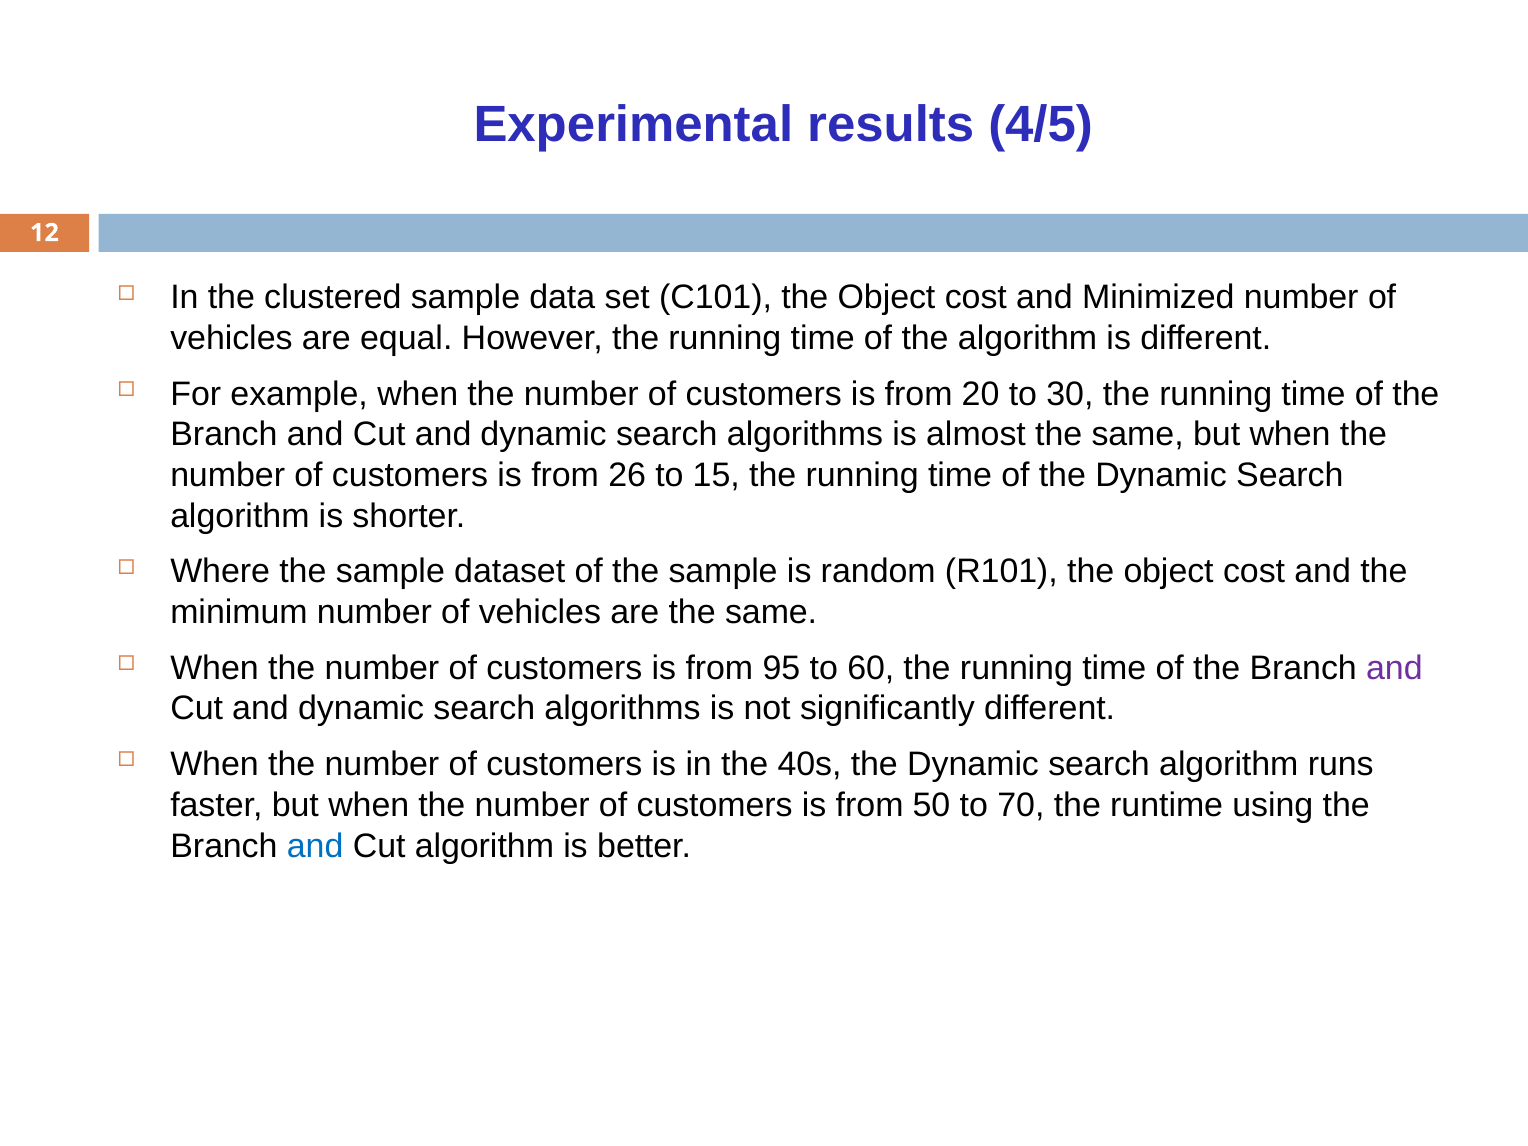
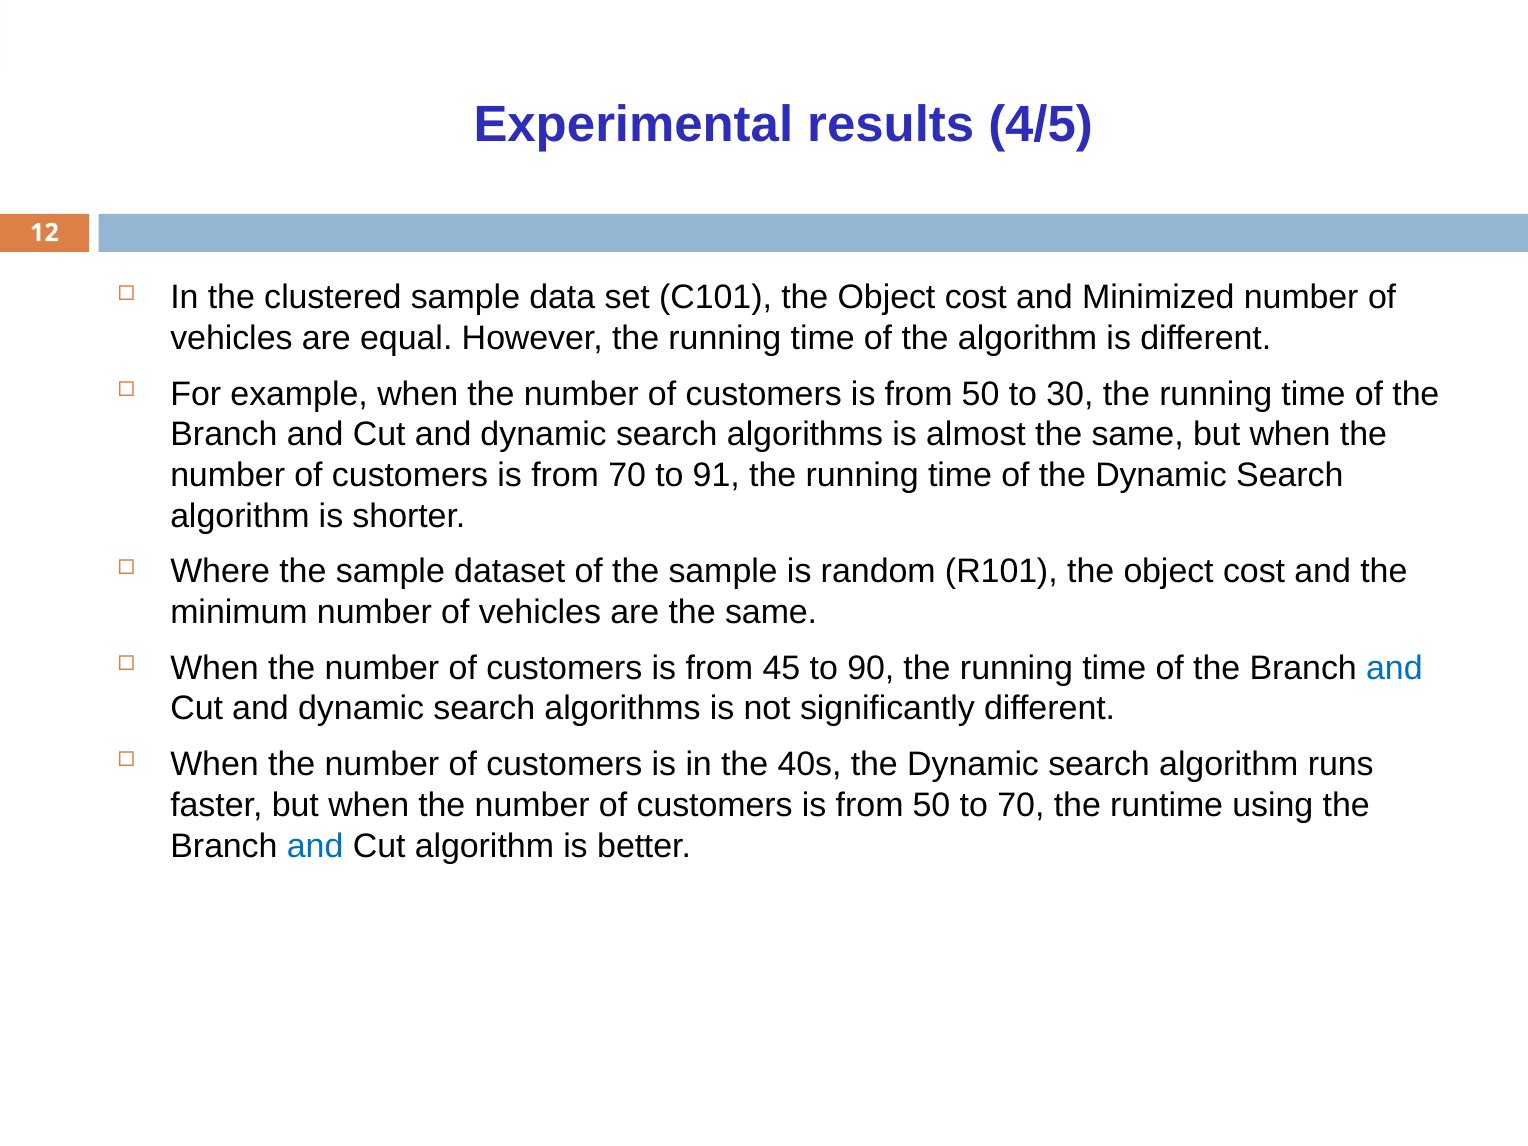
20: 20 -> 50 (981, 394)
from 26: 26 -> 70 (627, 475)
15: 15 -> 91 (716, 475)
95: 95 -> 45 (781, 668)
60: 60 -> 90 (871, 668)
and colour: purple -> blue (1394, 668)
